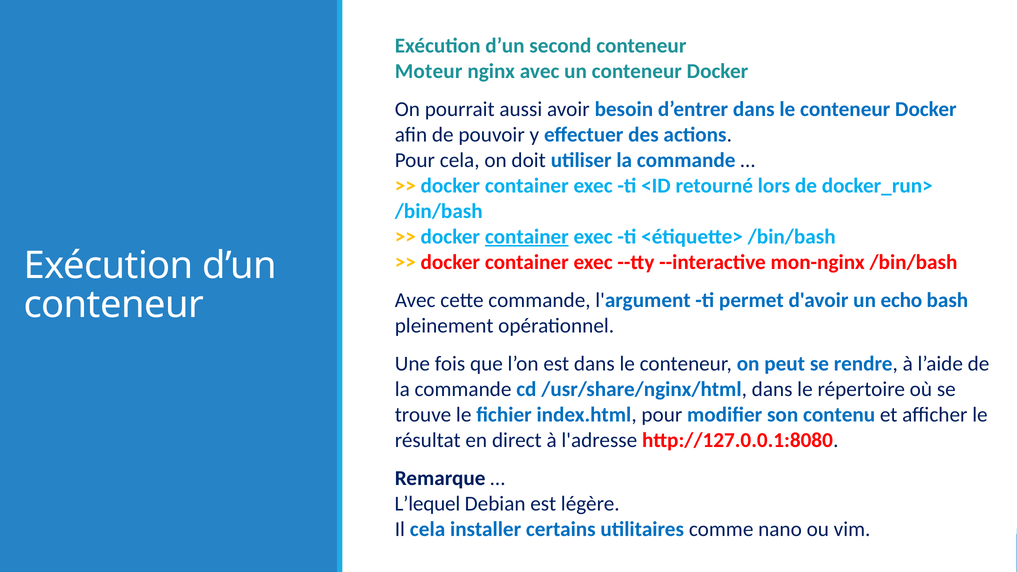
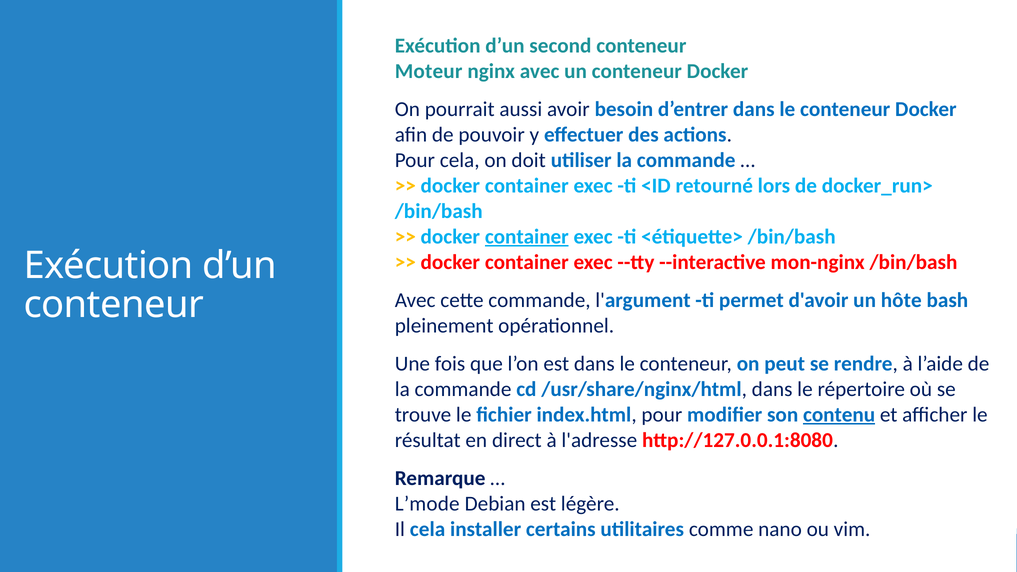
echo: echo -> hôte (901, 300)
contenu underline: none -> present (839, 415)
L’lequel: L’lequel -> L’mode (427, 504)
